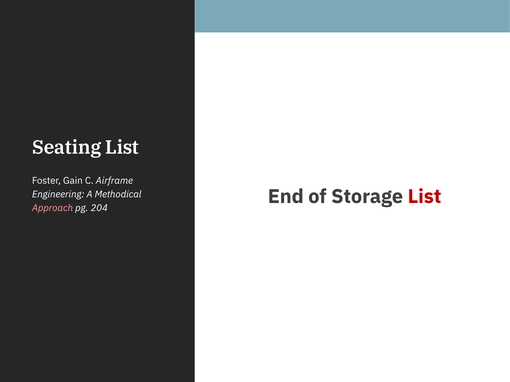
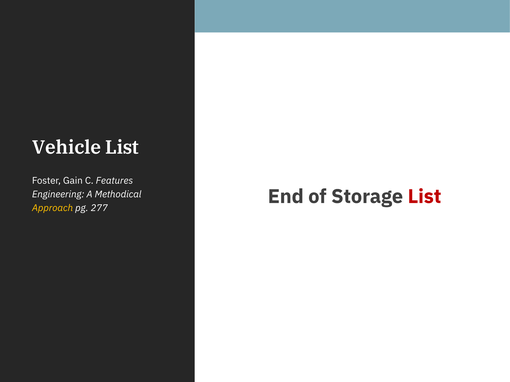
Seating: Seating -> Vehicle (67, 148)
Airframe: Airframe -> Features (114, 181)
Approach colour: pink -> yellow (53, 208)
204: 204 -> 277 (99, 208)
